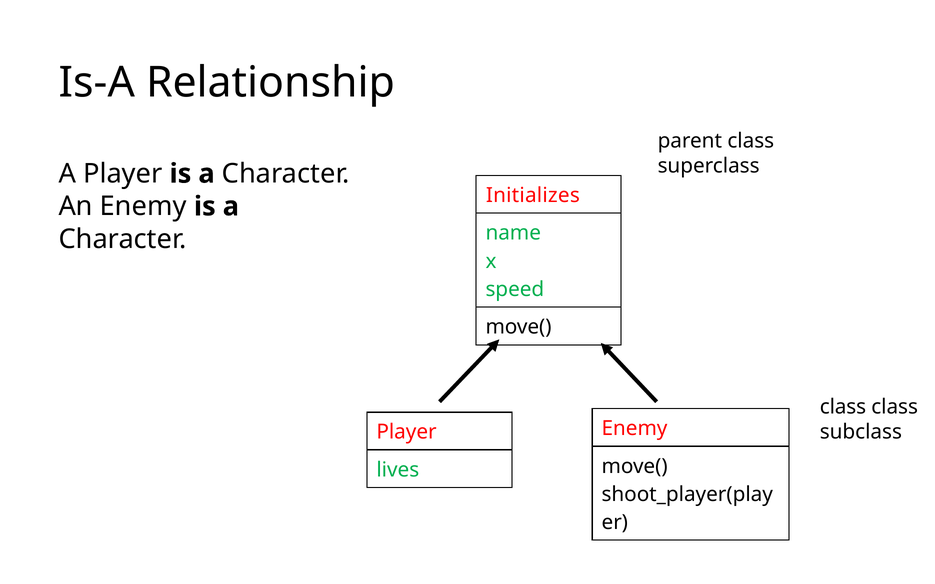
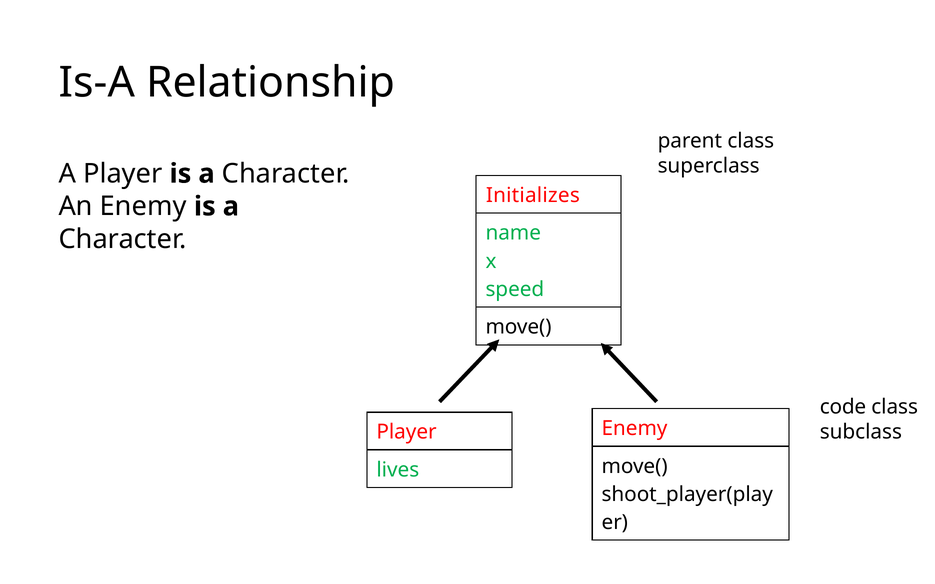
class: class -> code (843, 407)
